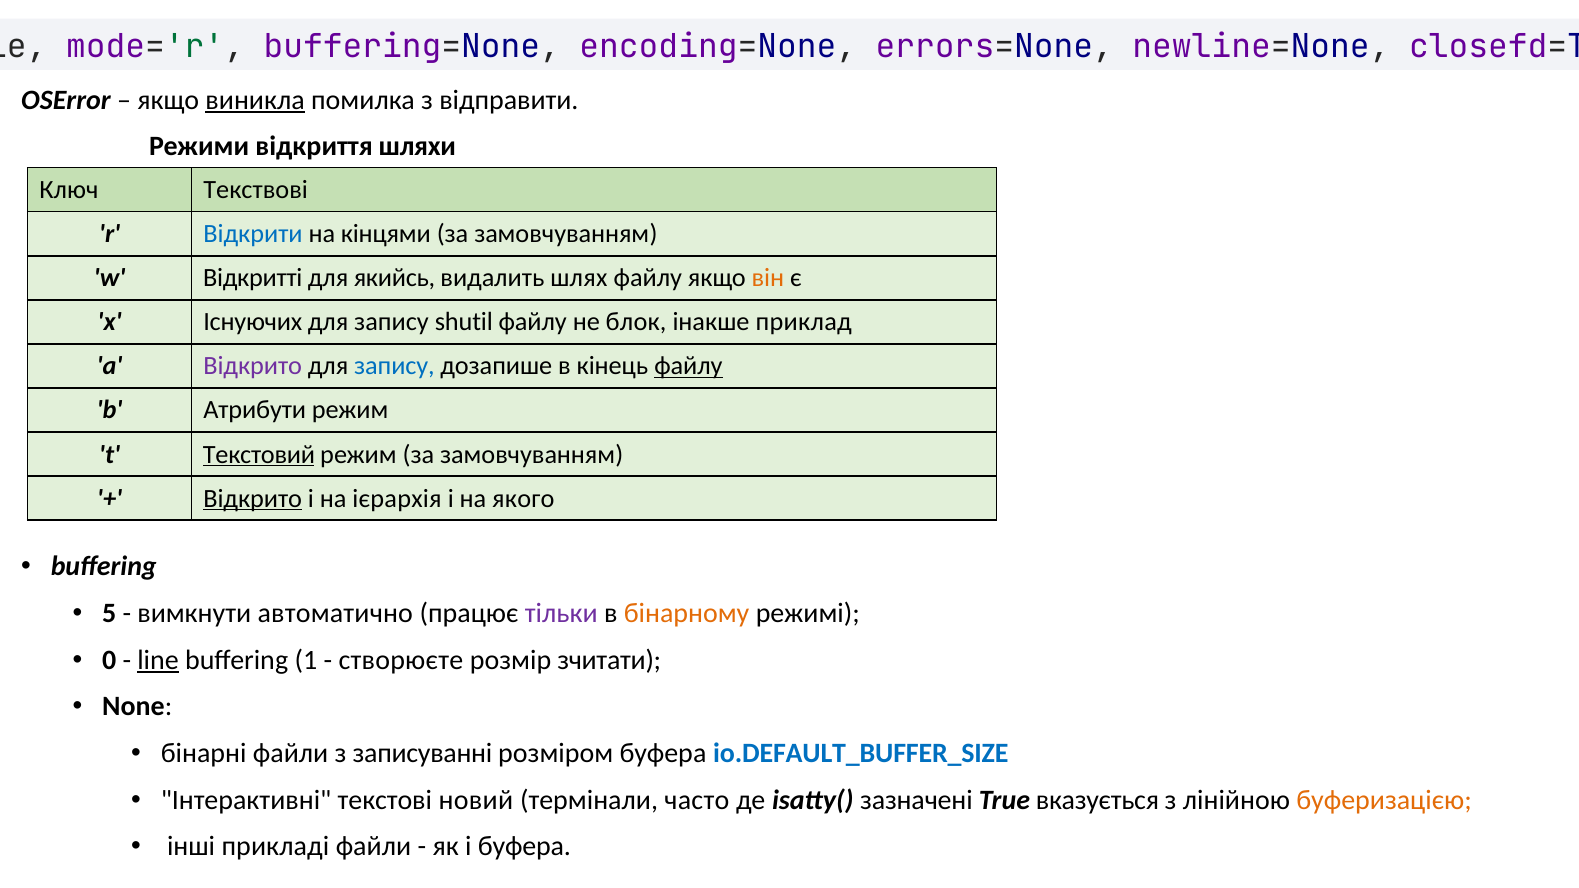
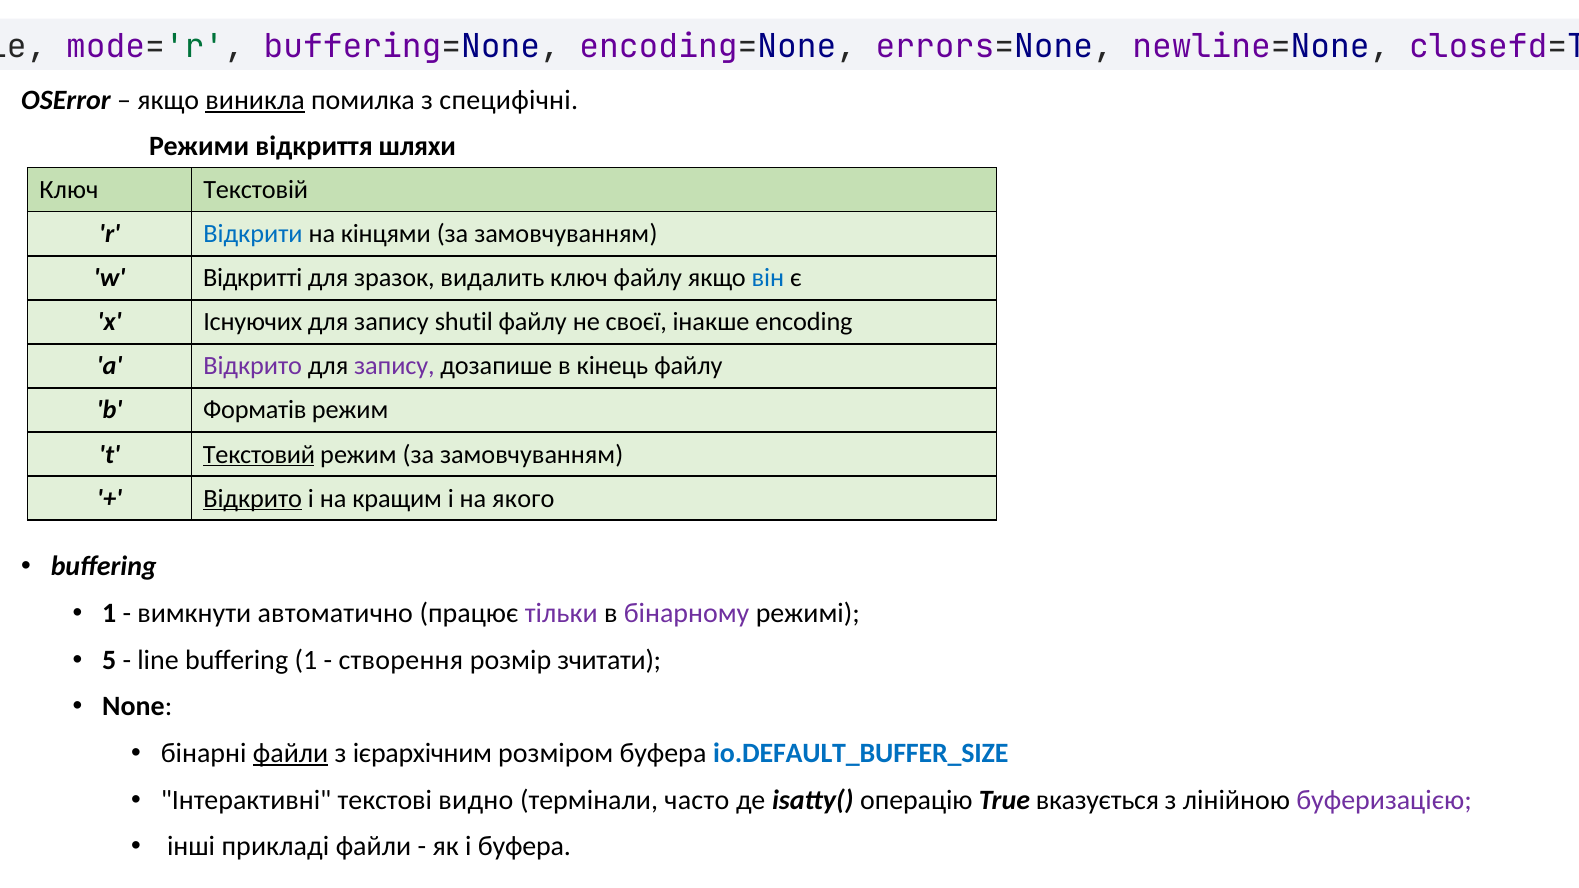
відправити: відправити -> специфічні (509, 100)
Текствові: Текствові -> Текстовій (256, 190)
якийсь: якийсь -> зразок (394, 278)
видалить шлях: шлях -> ключ (579, 278)
він colour: orange -> blue (768, 278)
блок: блок -> своєї (636, 322)
приклад: приклад -> encoding (804, 322)
запису colour: blue -> purple (394, 366)
файлу underline: present -> none (688, 366)
Атрибути: Атрибути -> Форматів (255, 410)
ієрархія: ієрархія -> кращим (397, 498)
5: 5 -> 1 (109, 613)
бінарному colour: orange -> purple (687, 613)
0: 0 -> 5 (109, 660)
line underline: present -> none (158, 660)
створюєте: створюєте -> створення (401, 660)
файли underline: none -> present (291, 753)
записуванні: записуванні -> ієрархічним (422, 753)
новий: новий -> видно (476, 800)
зазначені: зазначені -> операцію (916, 800)
буферизацією colour: orange -> purple (1384, 800)
